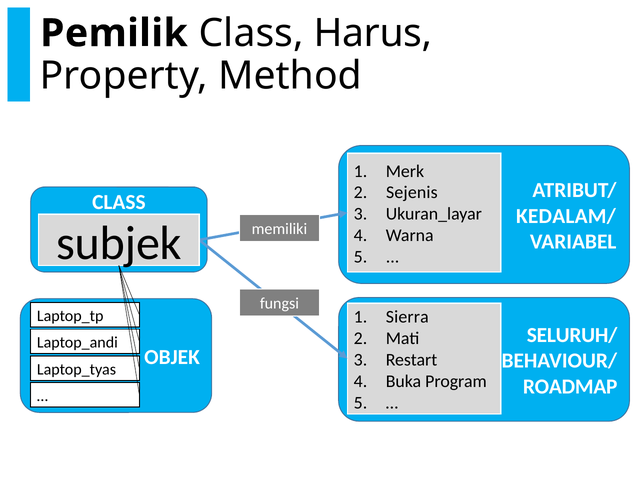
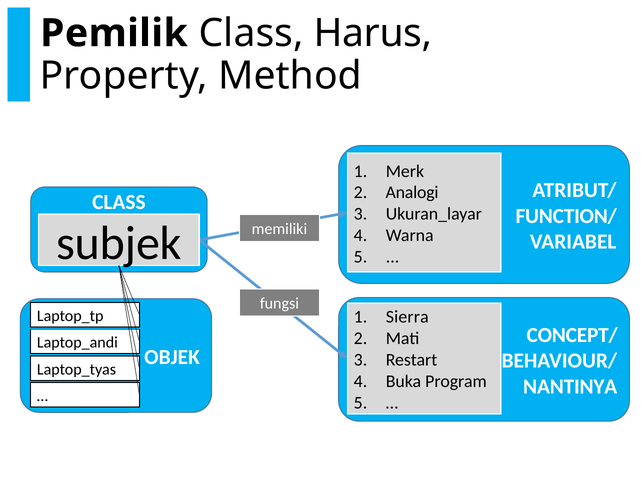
Sejenis: Sejenis -> Analogi (412, 192)
KEDALAM/: KEDALAM/ -> FUNCTION/ (566, 216)
SELURUH/: SELURUH/ -> CONCEPT/ (572, 335)
ROADMAP: ROADMAP -> NANTINYA (570, 386)
